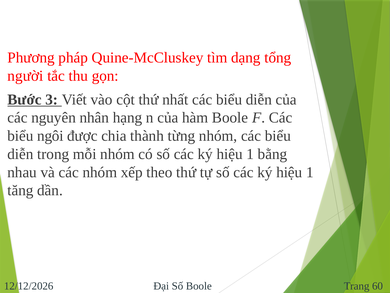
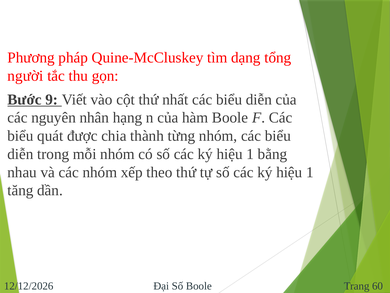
3: 3 -> 9 (52, 99)
ngôi: ngôi -> quát (50, 136)
